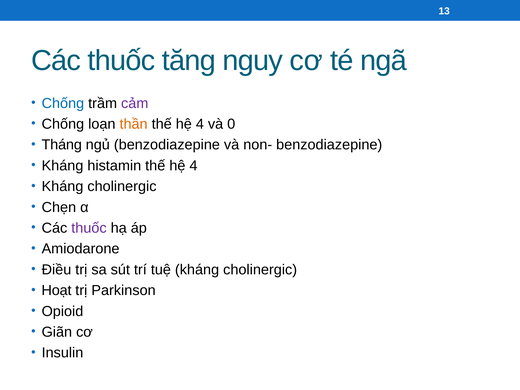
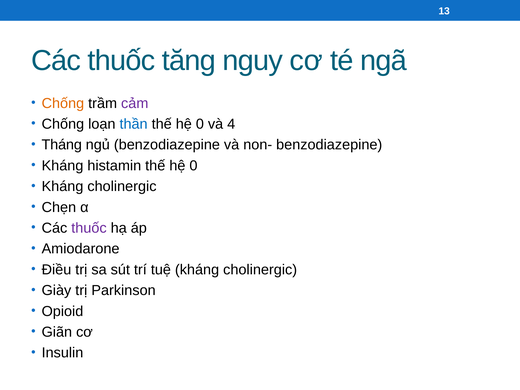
Chống colour: blue -> orange (63, 103)
thần colour: orange -> blue (134, 124)
4: 4 -> 0 (200, 124)
0: 0 -> 4 (231, 124)
histamin thế hệ 4: 4 -> 0 (193, 166)
Hoạt: Hoạt -> Giày (56, 290)
